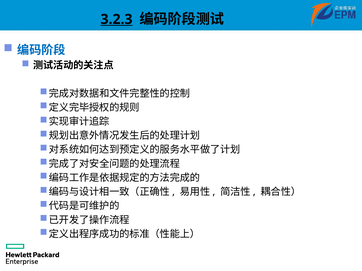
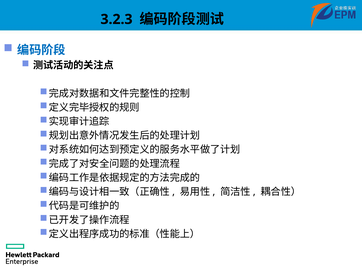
3.2.3 underline: present -> none (117, 19)
